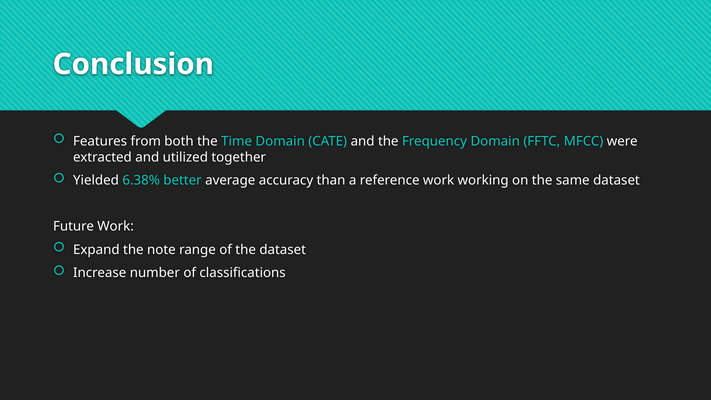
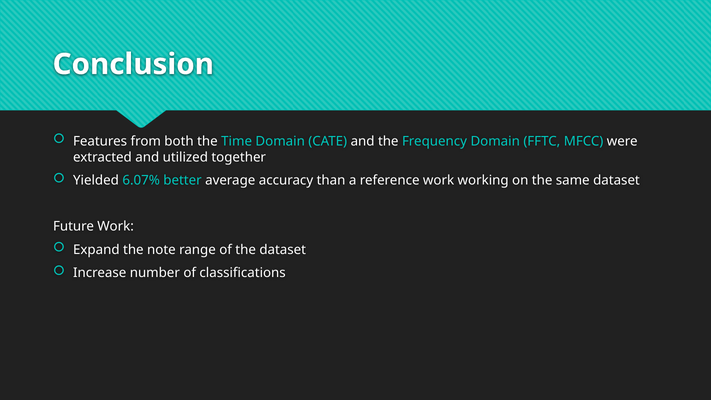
6.38%: 6.38% -> 6.07% (141, 180)
